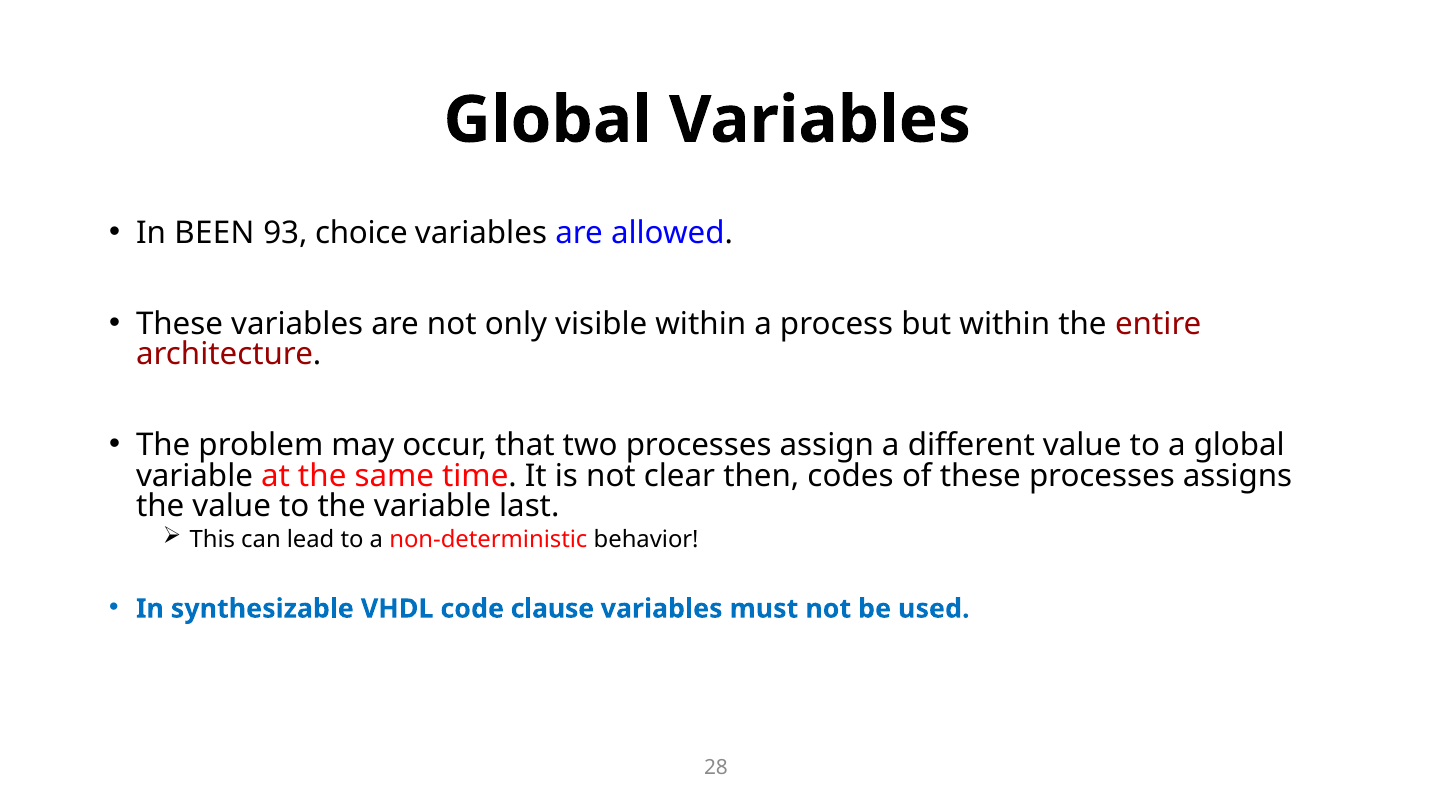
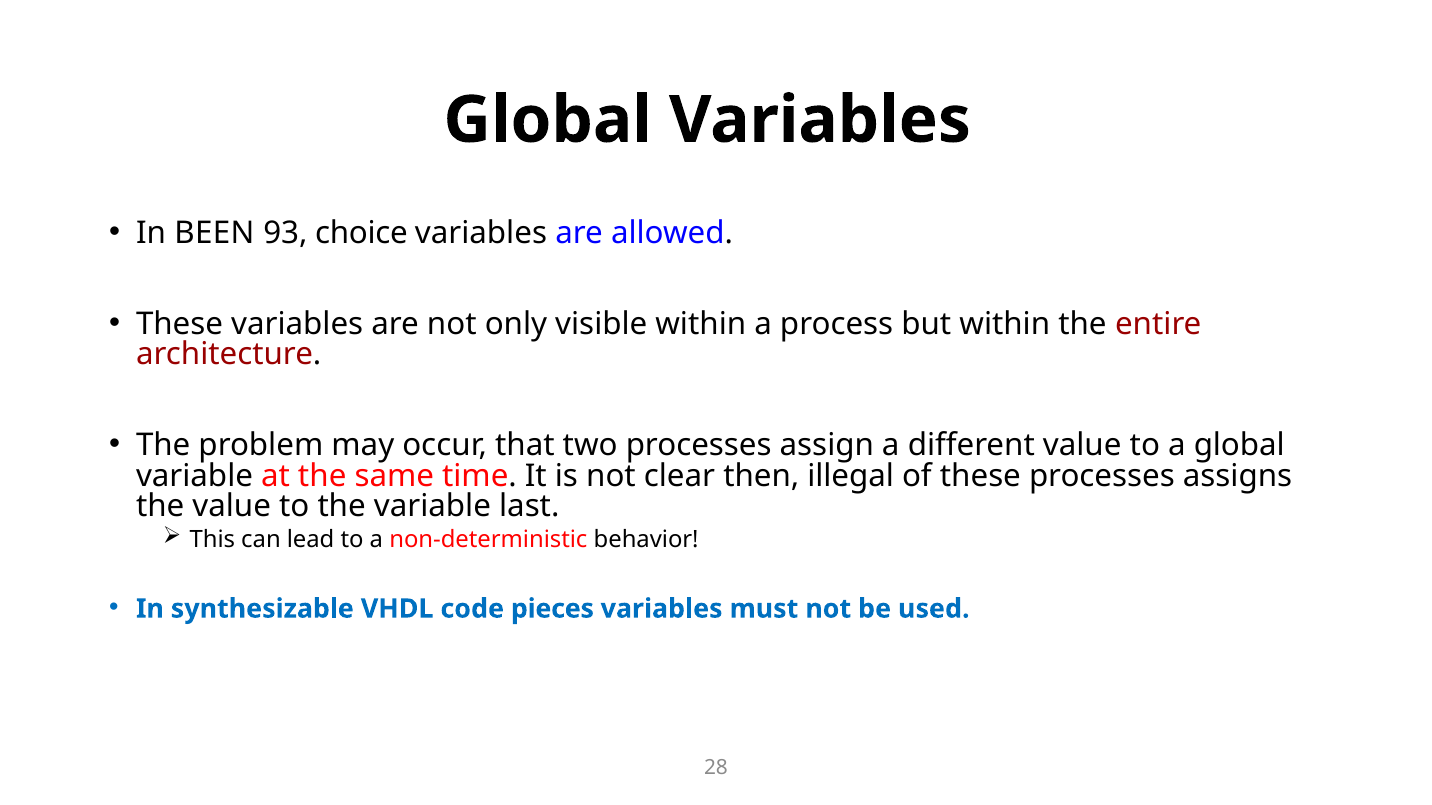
codes: codes -> illegal (851, 476)
clause: clause -> pieces (552, 609)
